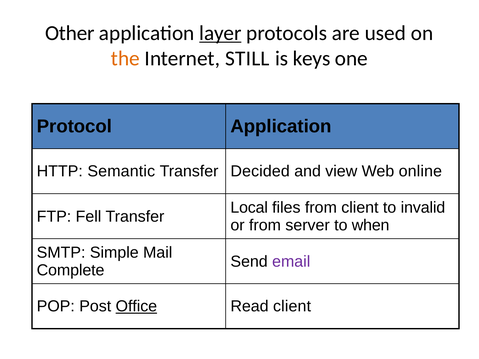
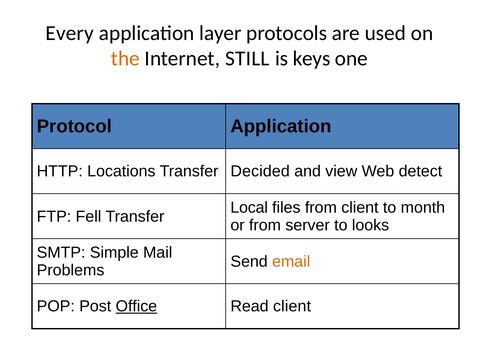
Other: Other -> Every (70, 33)
layer underline: present -> none (220, 33)
Semantic: Semantic -> Locations (121, 172)
online: online -> detect (420, 172)
invalid: invalid -> month (423, 208)
when: when -> looks (371, 225)
email colour: purple -> orange (291, 262)
Complete: Complete -> Problems (71, 271)
